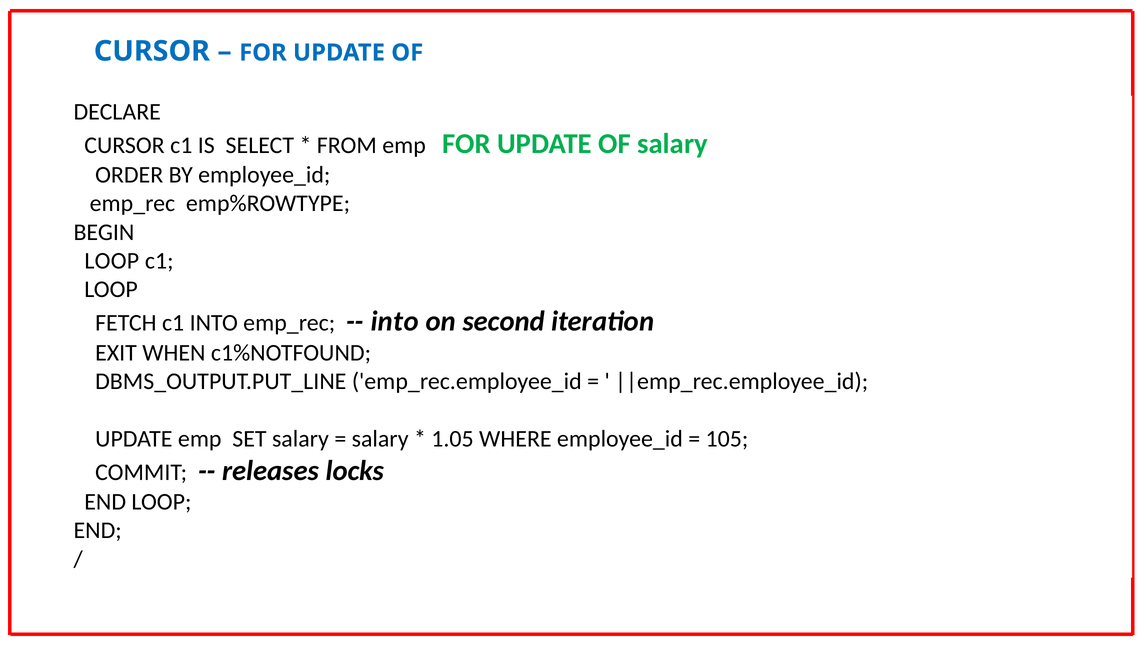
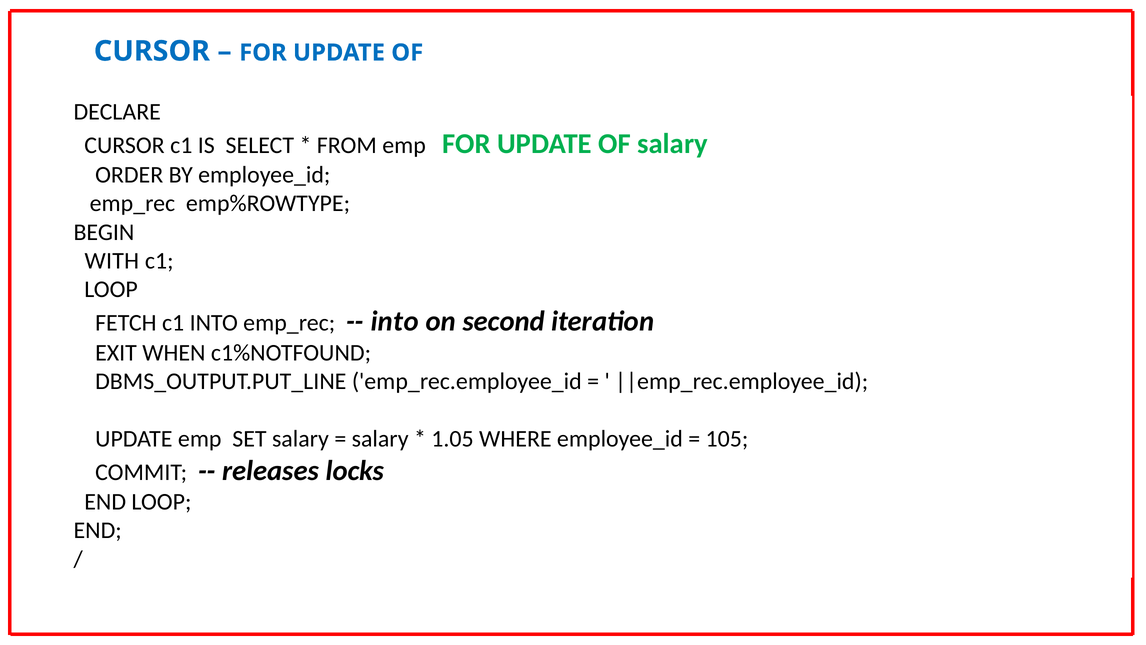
LOOP: LOOP -> WITH (112, 261)
